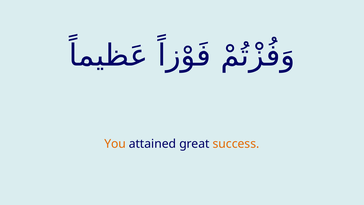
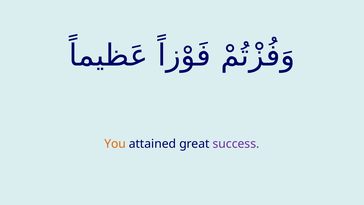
success colour: orange -> purple (236, 144)
